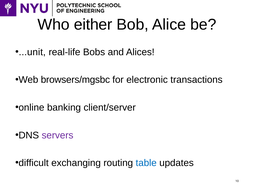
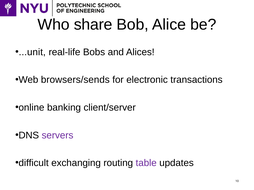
either: either -> share (93, 25)
browsers/mgsbc: browsers/mgsbc -> browsers/sends (75, 80)
table colour: blue -> purple (146, 163)
